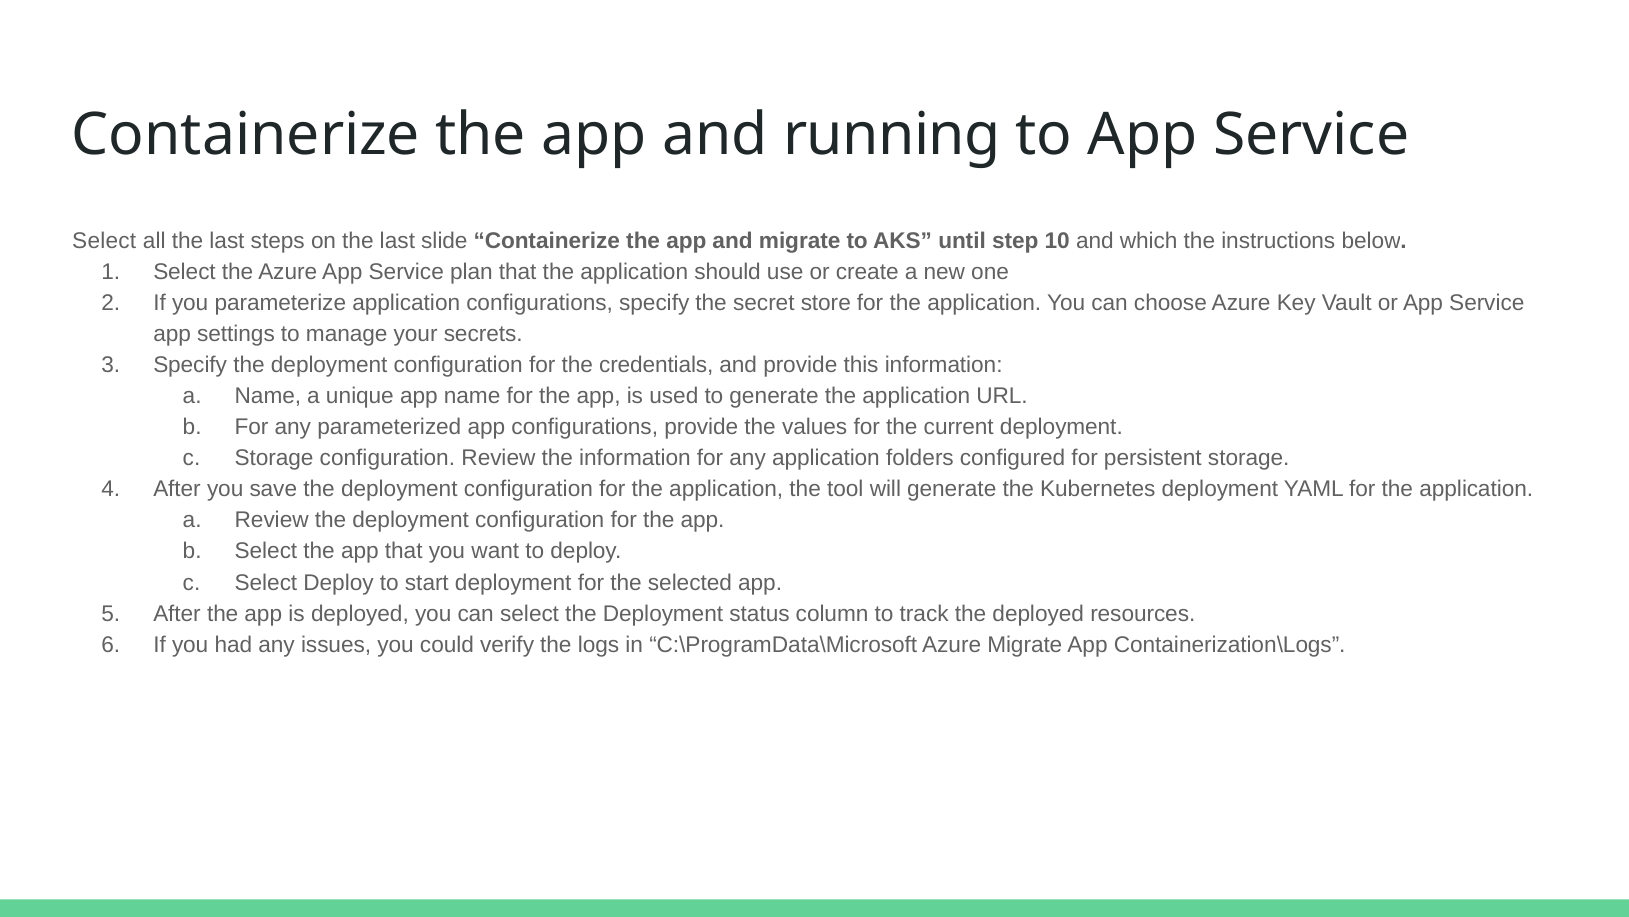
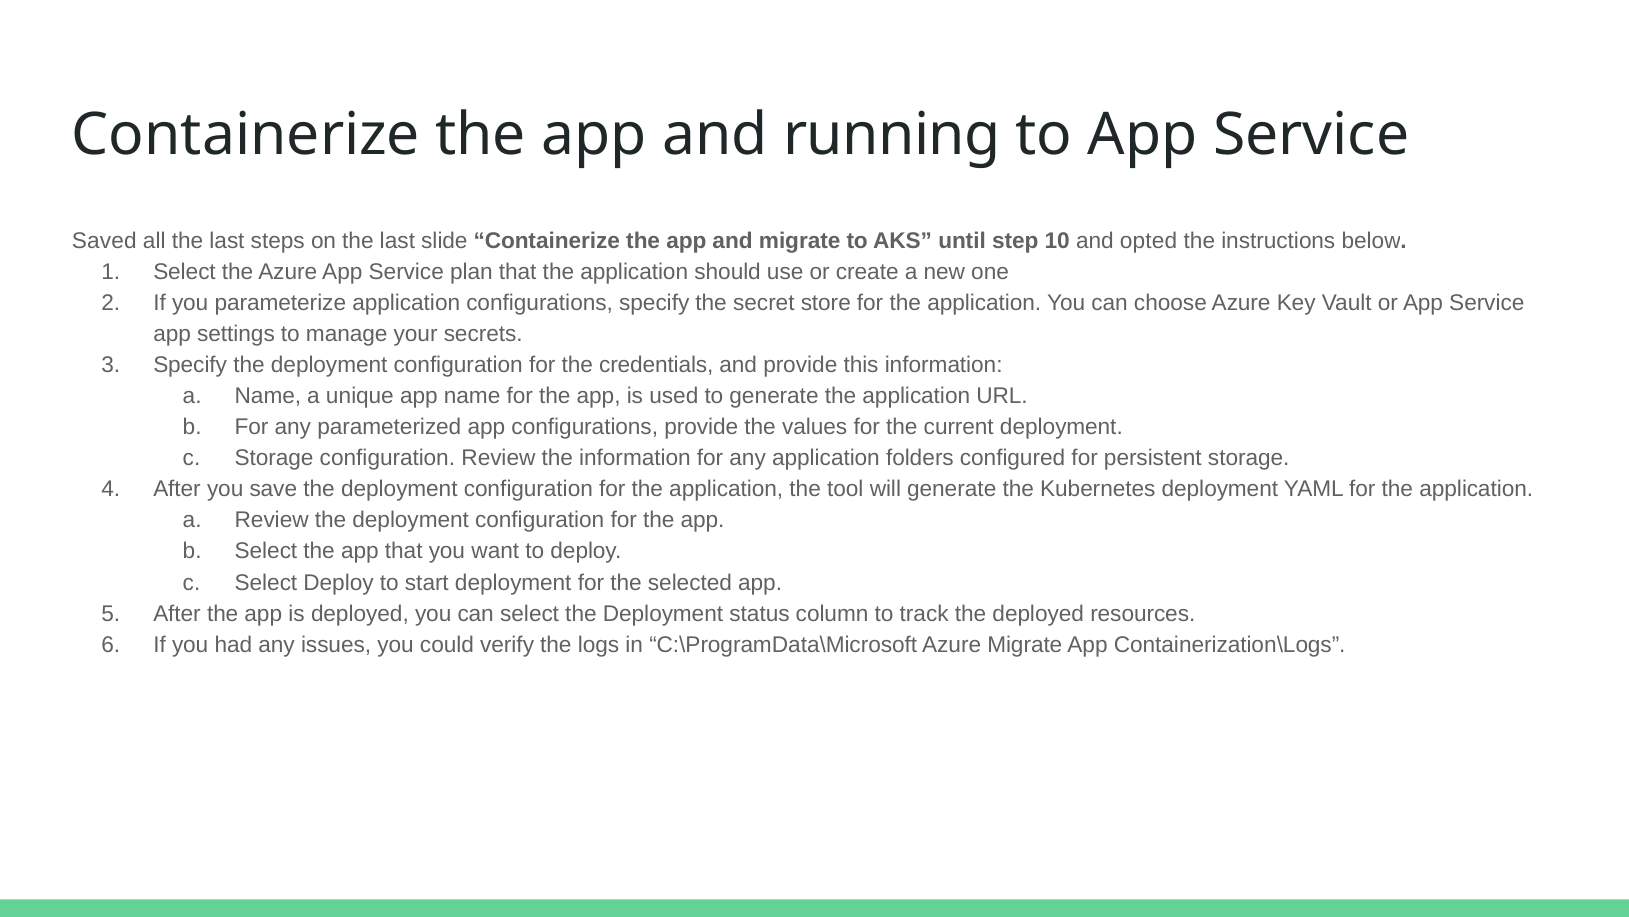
Select: Select -> Saved (104, 241)
which: which -> opted (1149, 241)
